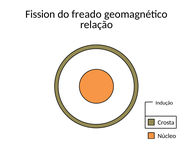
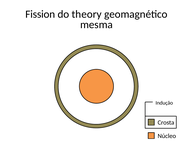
freado: freado -> theory (87, 14)
relação: relação -> mesma (96, 25)
